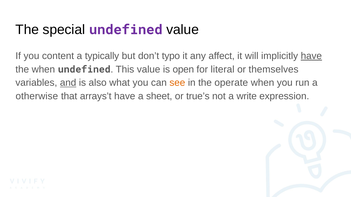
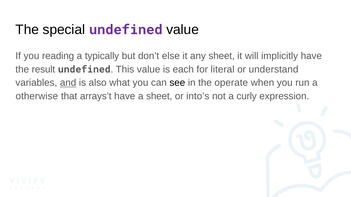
content: content -> reading (58, 56)
typo: typo -> else (171, 56)
any affect: affect -> sheet (222, 56)
have underline: present -> none (311, 56)
the when: when -> result (43, 69)
open: open -> each (183, 69)
themselves: themselves -> understand (274, 69)
see colour: orange -> black (177, 83)
true’s: true’s -> into’s (198, 96)
write: write -> curly (247, 96)
